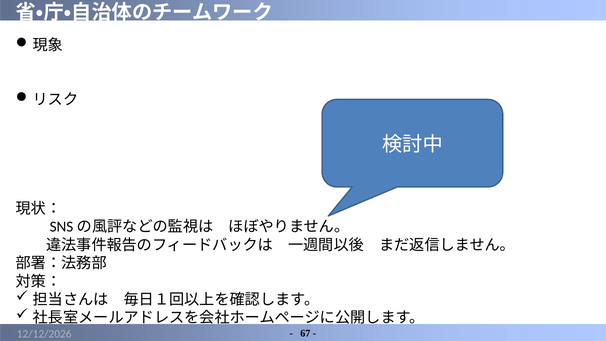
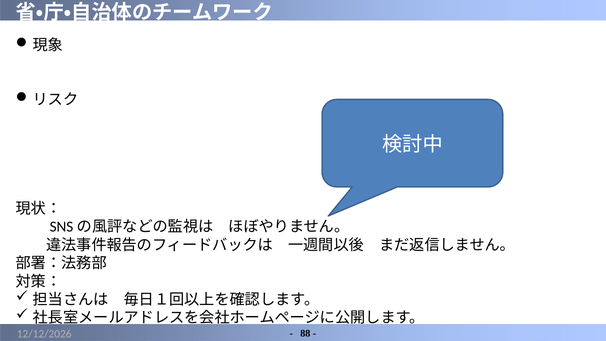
67: 67 -> 88 (305, 333)
